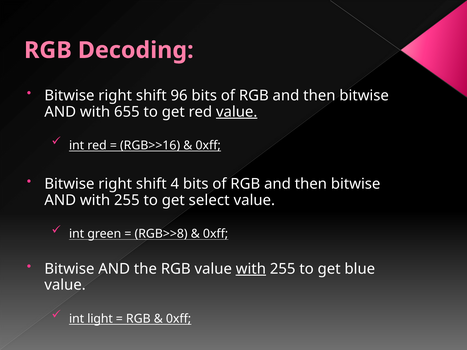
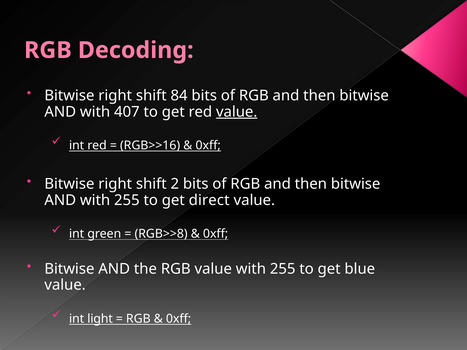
96: 96 -> 84 (179, 96)
655: 655 -> 407 (127, 112)
4: 4 -> 2 (175, 184)
select: select -> direct (209, 200)
with underline: present -> none (251, 269)
